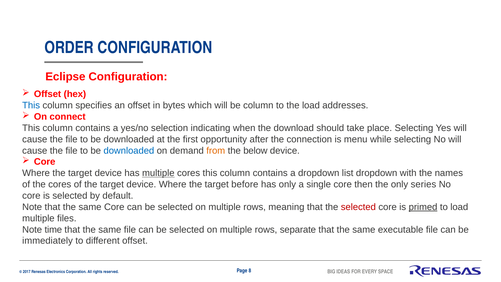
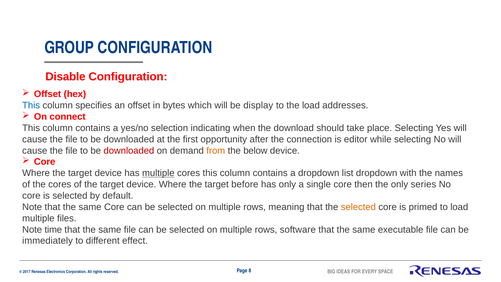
ORDER: ORDER -> GROUP (69, 48)
Eclipse: Eclipse -> Disable (65, 77)
be column: column -> display (258, 105)
menu: menu -> editor (356, 139)
downloaded colour: blue -> red (129, 151)
selected colour: red -> orange (358, 207)
primed underline: present -> none (423, 207)
separate: separate -> software (298, 229)
different offset: offset -> effect (135, 241)
